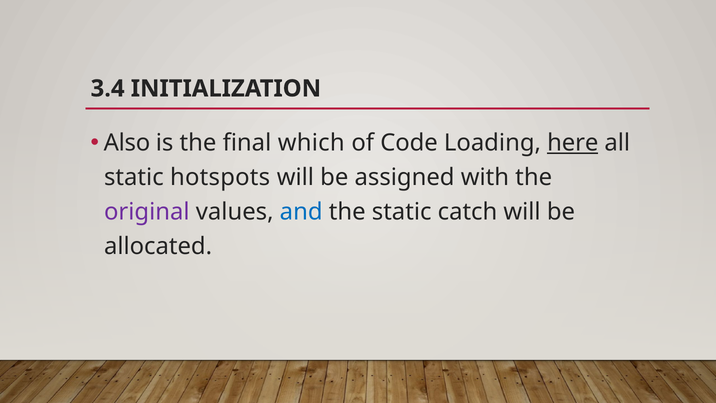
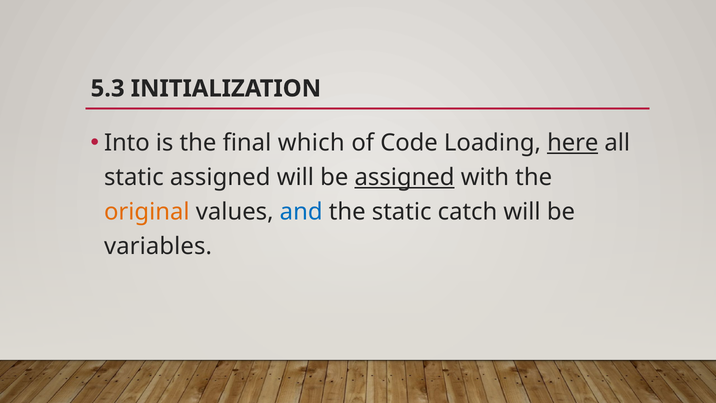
3.4: 3.4 -> 5.3 (108, 88)
Also: Also -> Into (127, 143)
static hotspots: hotspots -> assigned (220, 177)
assigned underline: none -> present (405, 177)
original colour: purple -> orange (147, 212)
allocated: allocated -> variables (158, 246)
